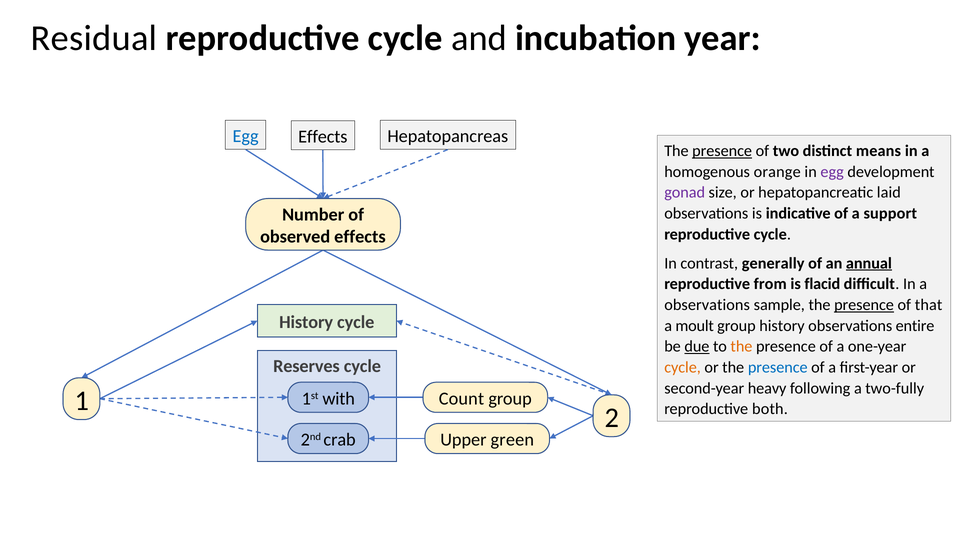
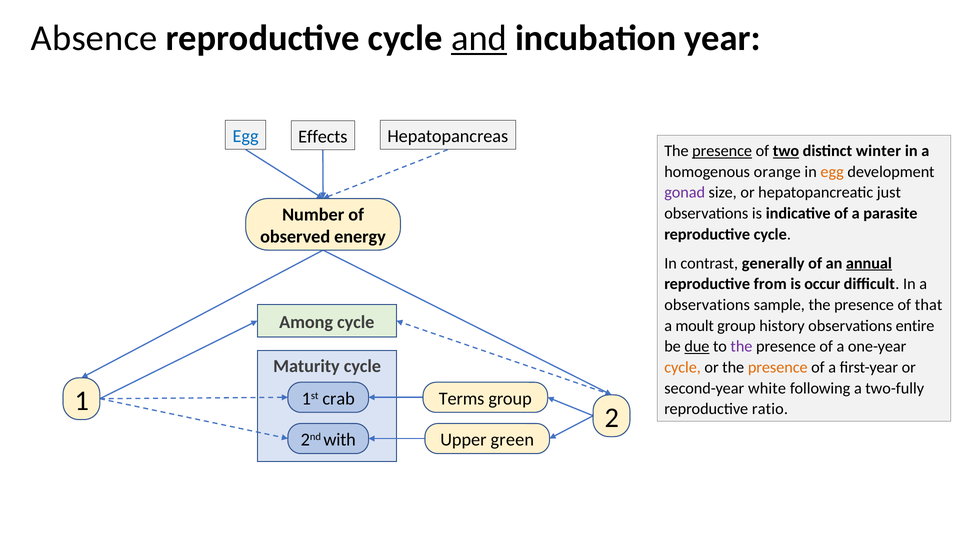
Residual: Residual -> Absence (94, 38)
and underline: none -> present (479, 38)
two underline: none -> present (786, 151)
means: means -> winter (878, 151)
egg colour: purple -> orange (832, 172)
laid: laid -> just (889, 193)
support: support -> parasite (890, 213)
observed effects: effects -> energy (360, 237)
flacid: flacid -> occur (822, 284)
presence underline: present -> none (864, 305)
History: History -> Among (306, 322)
the colour: orange -> purple (741, 346)
Reserves: Reserves -> Maturity (306, 366)
presence colour: blue -> orange (778, 367)
heavy: heavy -> white (767, 388)
with: with -> crab (339, 398)
Count: Count -> Terms (462, 398)
both: both -> ratio (770, 409)
crab: crab -> with (340, 440)
